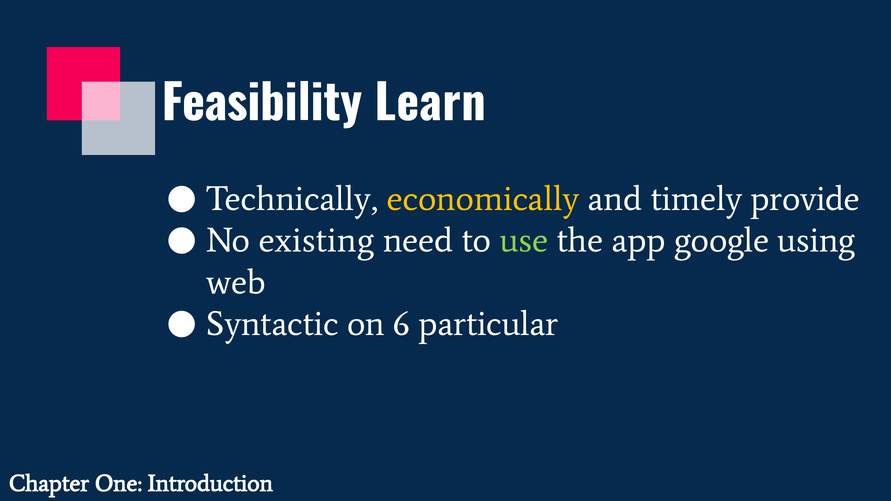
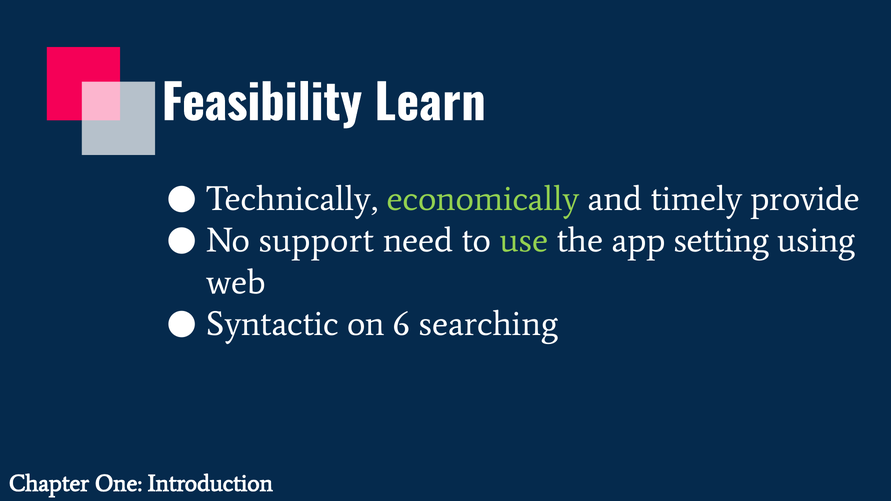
economically colour: yellow -> light green (483, 199)
existing: existing -> support (316, 241)
google: google -> setting (722, 241)
particular: particular -> searching (488, 324)
